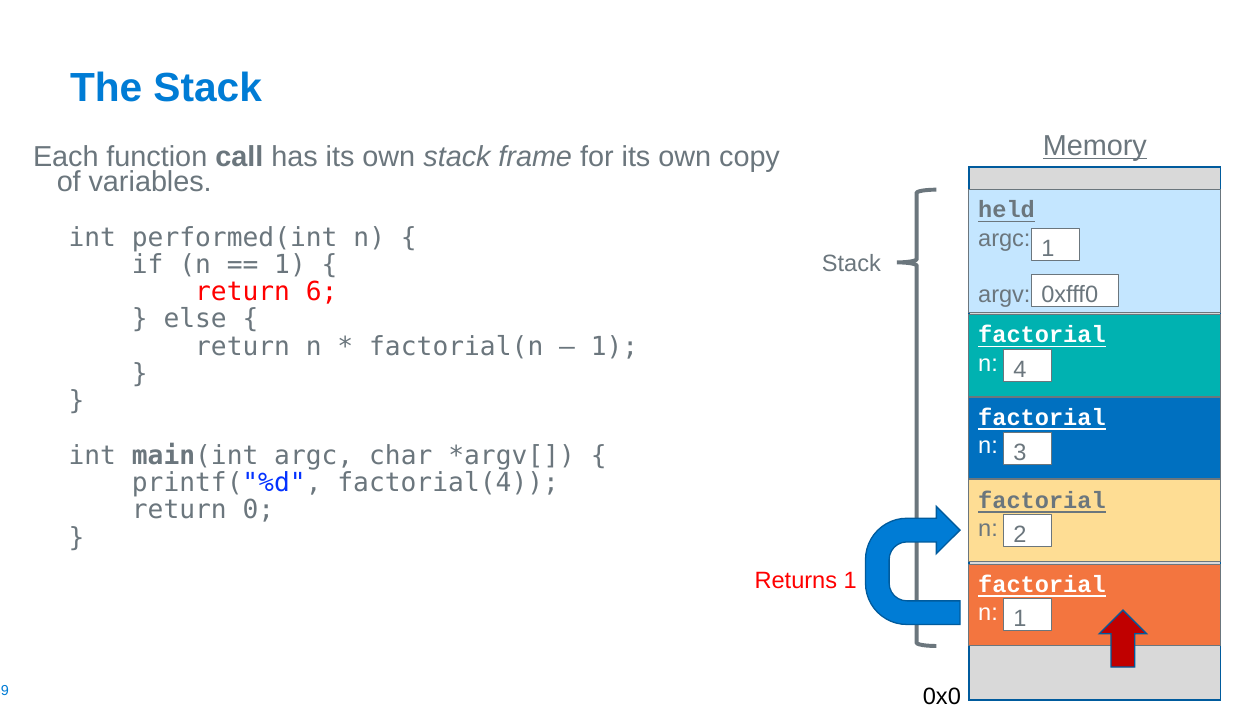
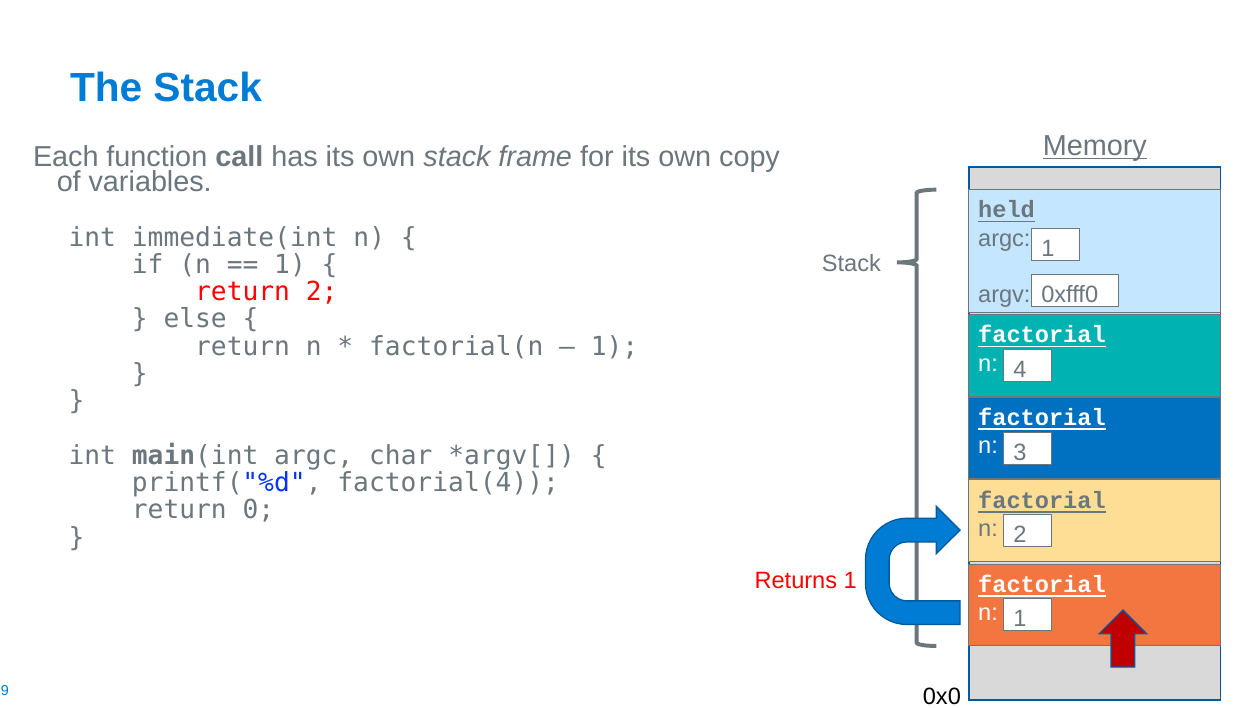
performed(int: performed(int -> immediate(int (235, 237)
return 6: 6 -> 2 (322, 292)
